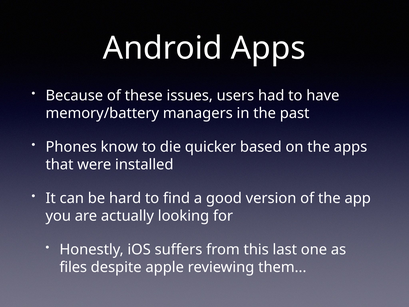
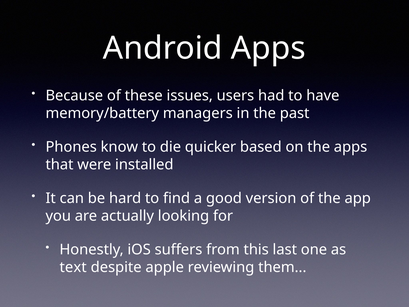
files: files -> text (73, 267)
